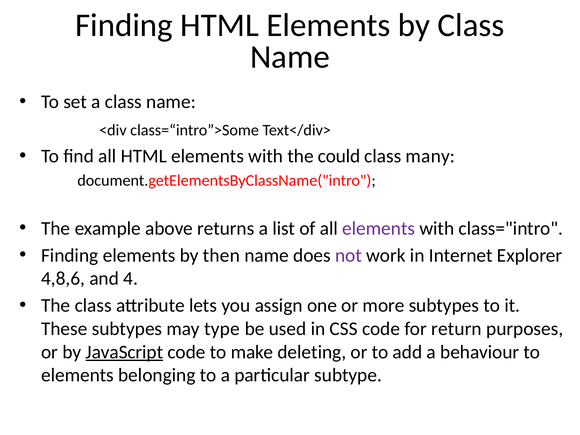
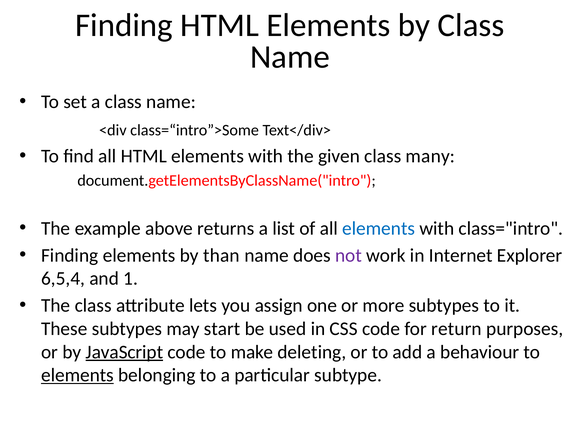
could: could -> given (339, 156)
elements colour: purple -> blue (379, 228)
then: then -> than (221, 255)
4,8,6: 4,8,6 -> 6,5,4 (63, 279)
4: 4 -> 1 (131, 279)
type: type -> start (222, 329)
elements underline: none -> present (78, 375)
